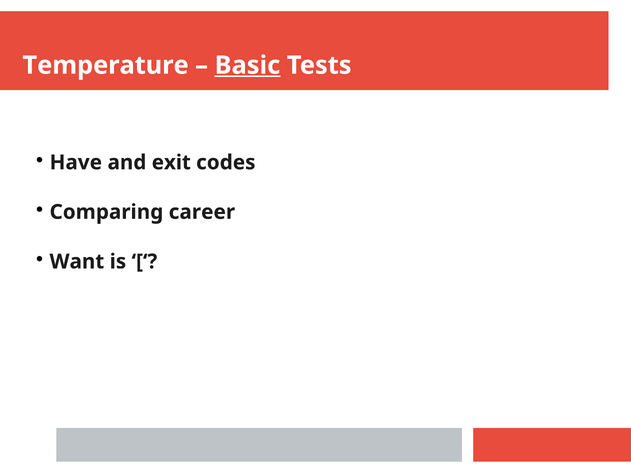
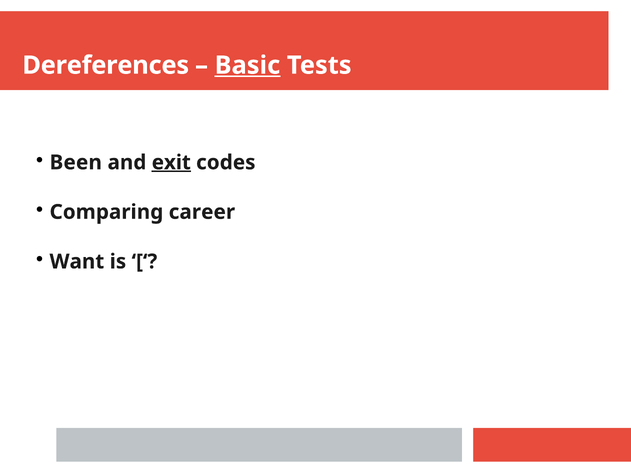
Temperature: Temperature -> Dereferences (106, 65)
Have: Have -> Been (76, 163)
exit underline: none -> present (171, 163)
